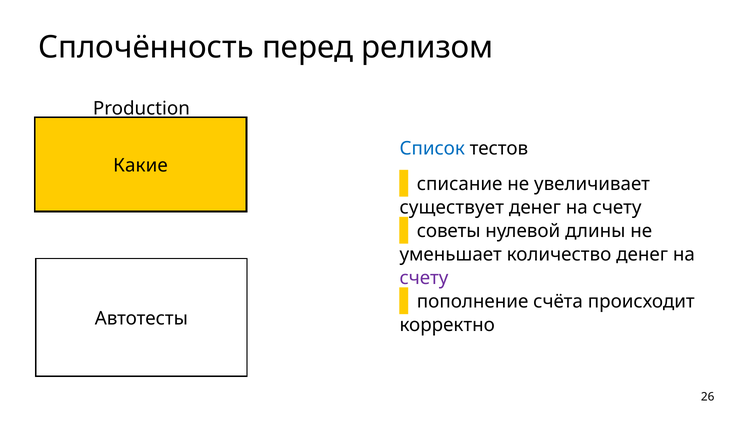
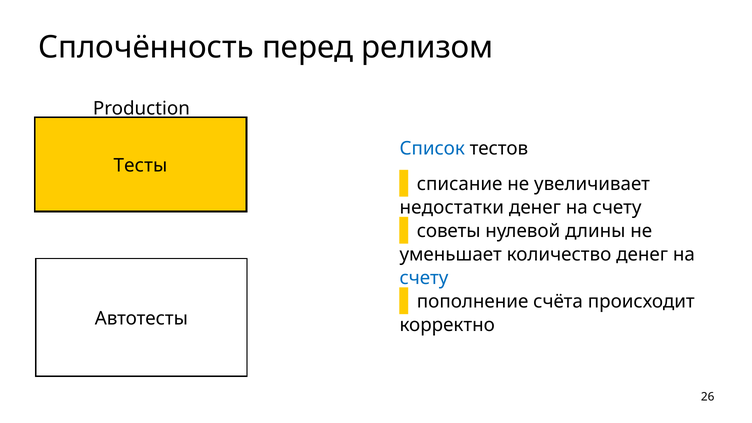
Какие: Какие -> Тесты (140, 166)
существует: существует -> недостатки (452, 207)
счету colour: purple -> blue (424, 278)
